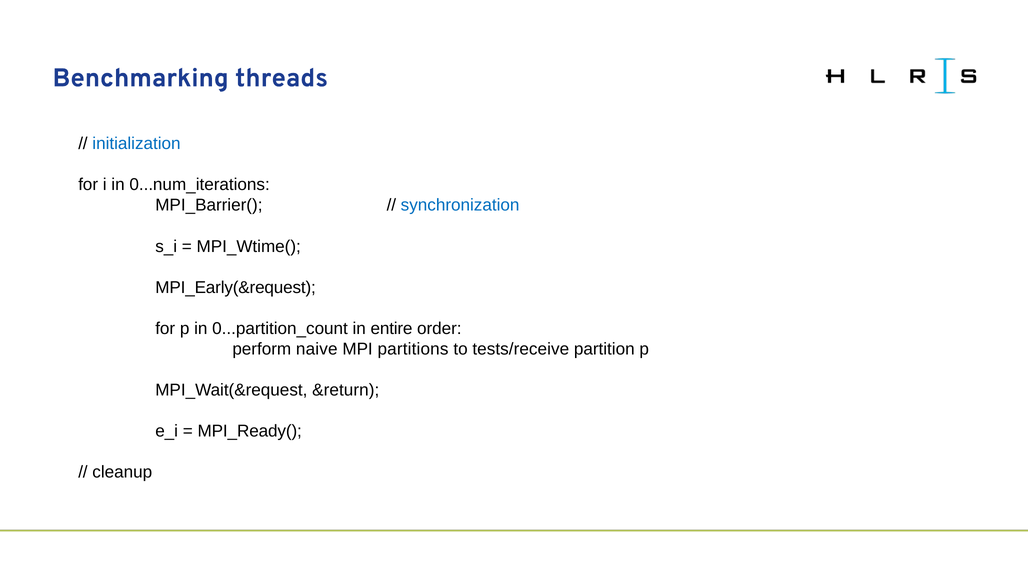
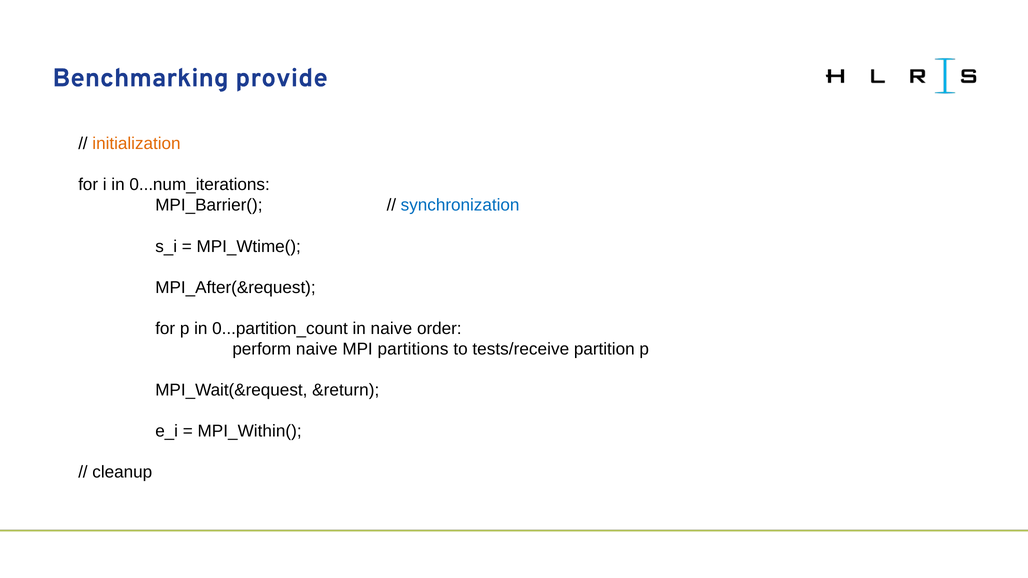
threads: threads -> provide (282, 78)
initialization colour: blue -> orange (136, 144)
MPI_Early(&request: MPI_Early(&request -> MPI_After(&request (236, 288)
in entire: entire -> naive (391, 329)
MPI_Ready(: MPI_Ready( -> MPI_Within( (250, 431)
